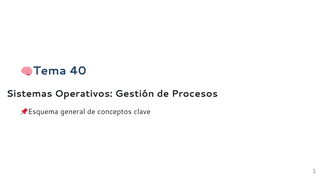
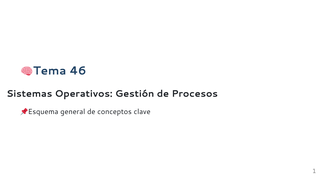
40: 40 -> 46 (78, 71)
